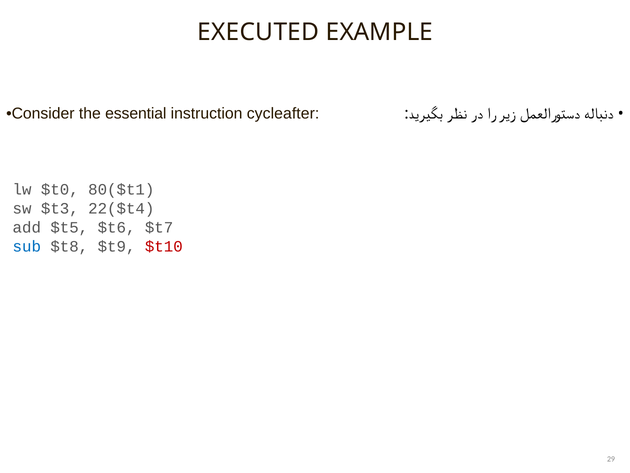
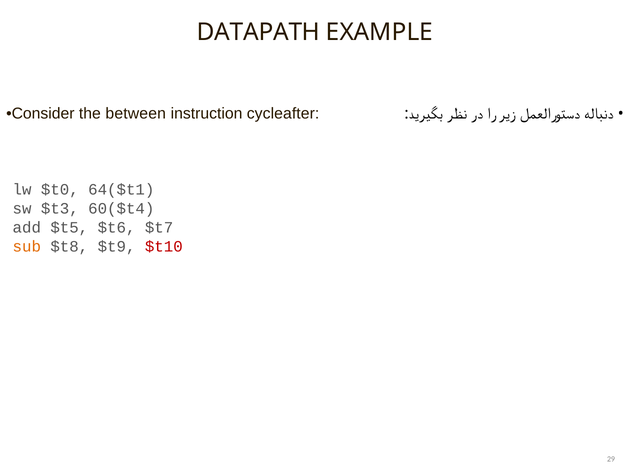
EXECUTED: EXECUTED -> DATAPATH (258, 32)
essential: essential -> between (136, 113)
80($t1: 80($t1 -> 64($t1 (121, 189)
22($t4: 22($t4 -> 60($t4 (121, 208)
sub colour: blue -> orange (27, 246)
